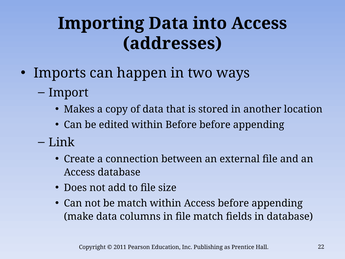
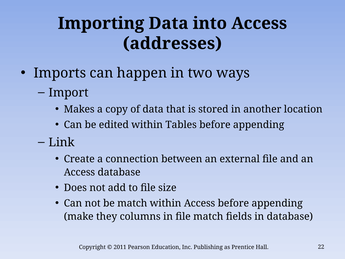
within Before: Before -> Tables (181, 125)
make data: data -> they (107, 216)
